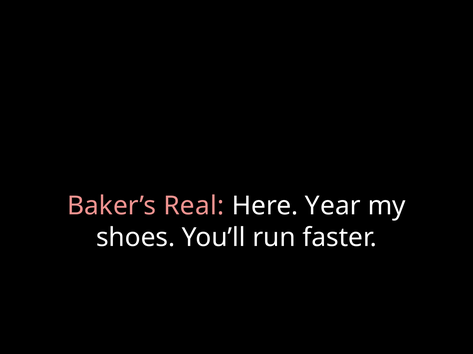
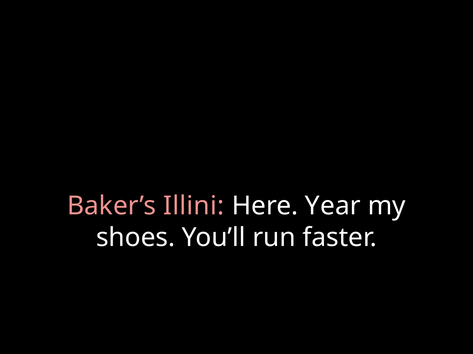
Real: Real -> Illini (194, 206)
